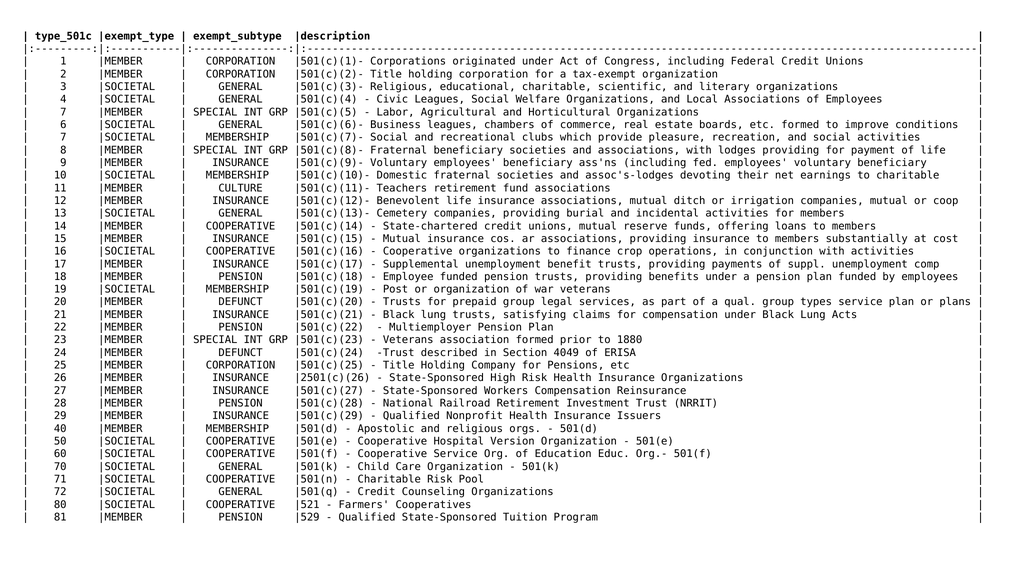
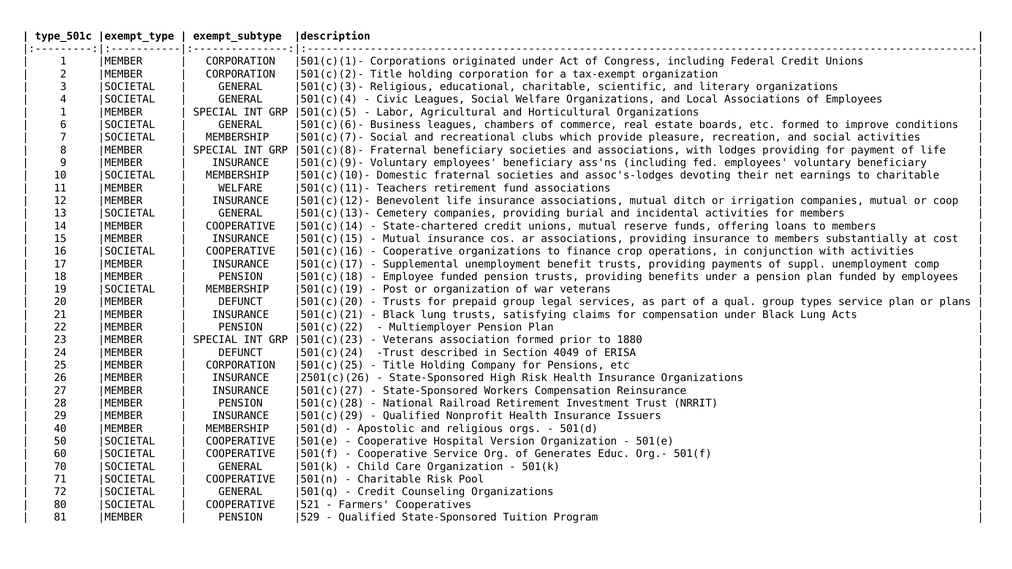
7: 7 -> 1 (63, 112)
CULTURE: CULTURE -> WELFARE (241, 188)
Education: Education -> Generates (563, 454)
